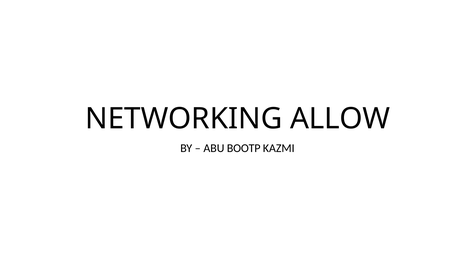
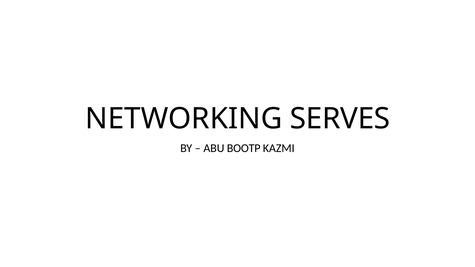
ALLOW: ALLOW -> SERVES (340, 119)
